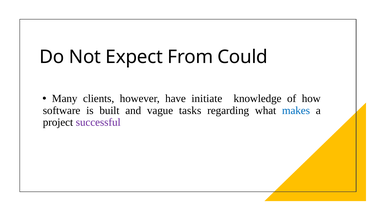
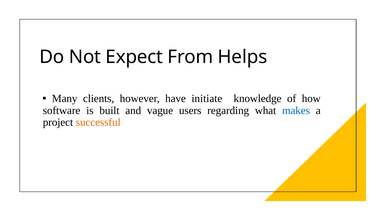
Could: Could -> Helps (242, 57)
tasks: tasks -> users (190, 111)
successful colour: purple -> orange (98, 122)
